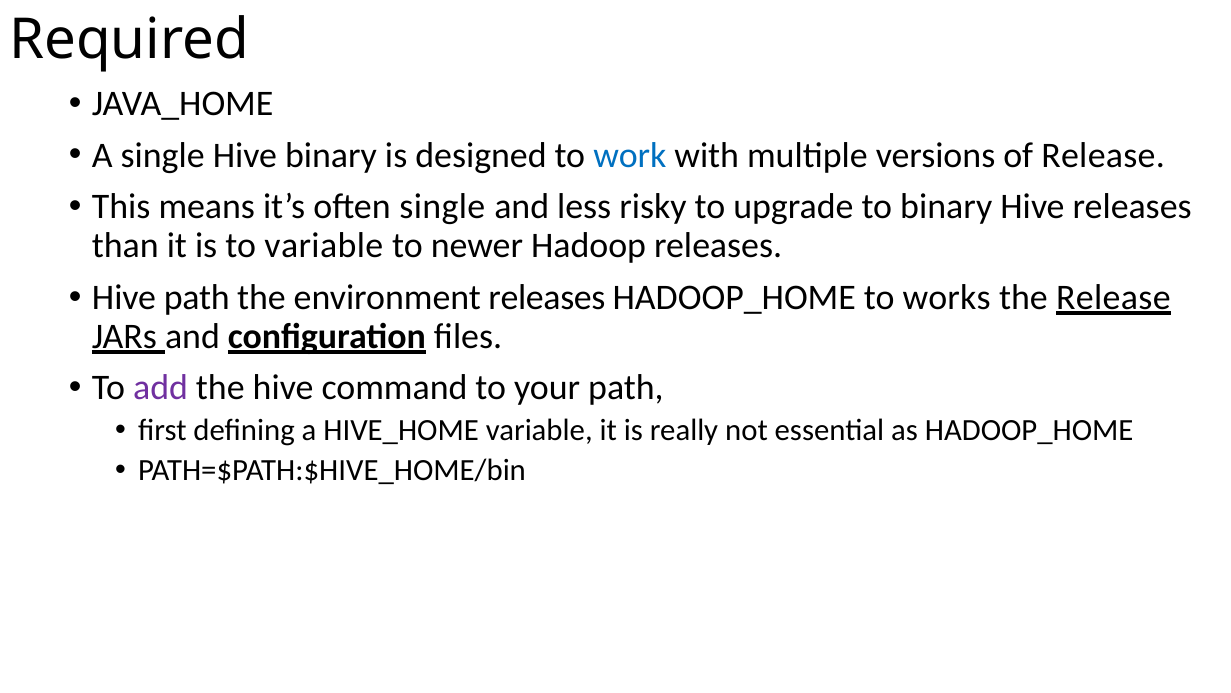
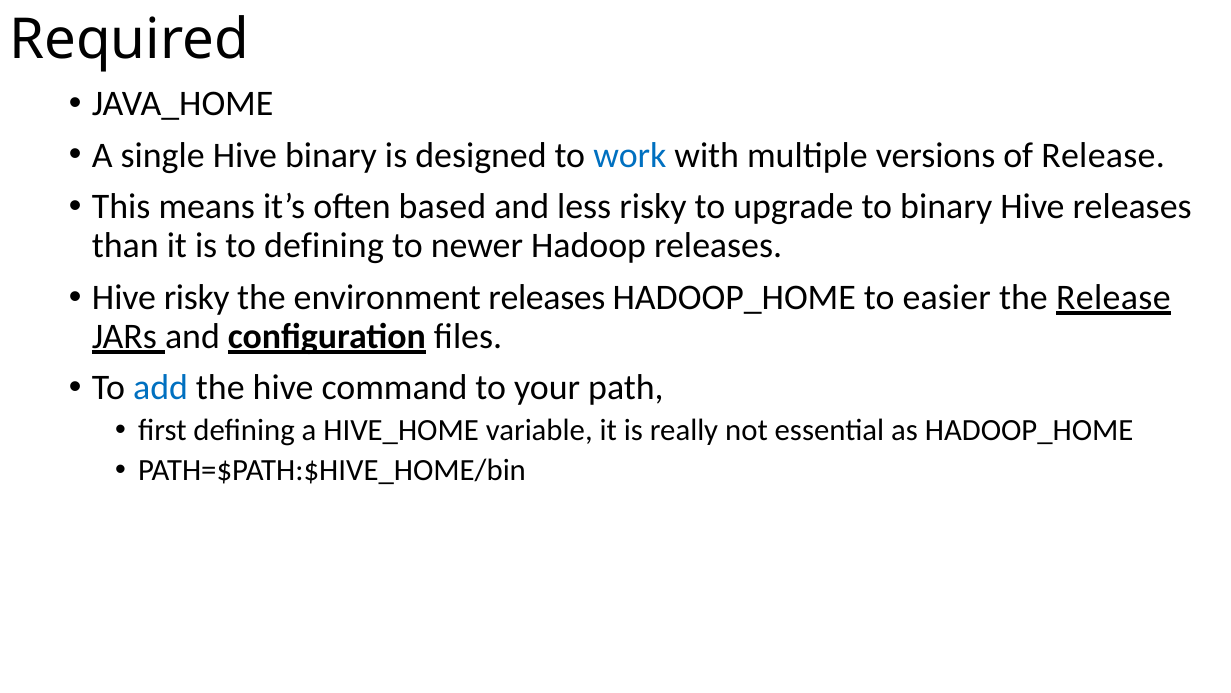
often single: single -> based (442, 207)
to variable: variable -> defining (324, 246)
Hive path: path -> risky (197, 297)
works: works -> easier (947, 297)
add colour: purple -> blue (161, 388)
